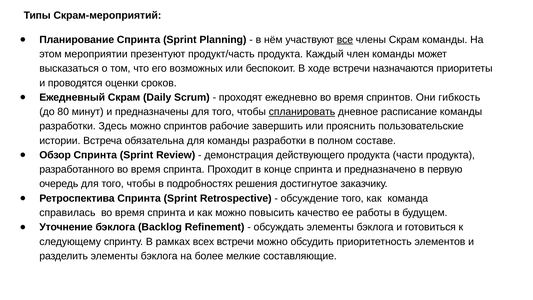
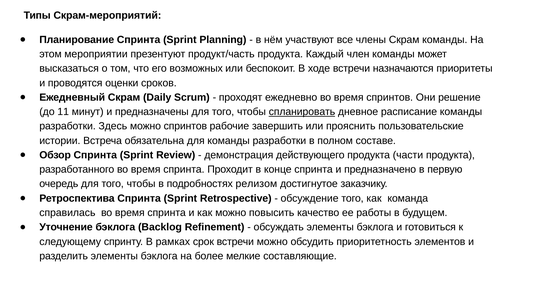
все underline: present -> none (345, 40)
гибкость: гибкость -> решение (459, 97)
80: 80 -> 11 (63, 112)
решения: решения -> релизом (256, 184)
всех: всех -> срок (203, 241)
